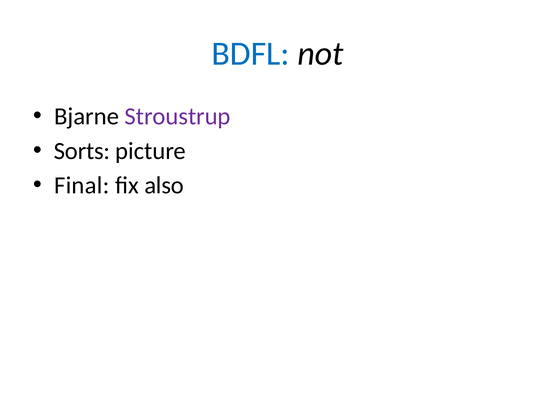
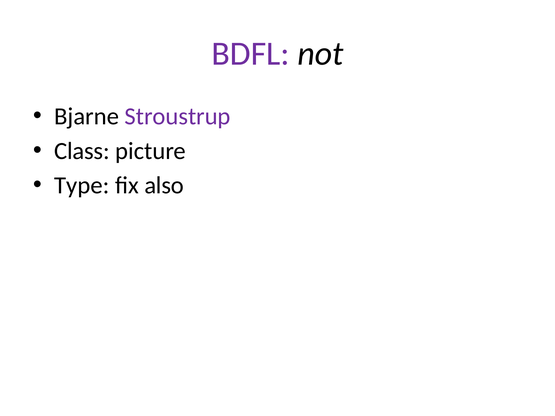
BDFL colour: blue -> purple (251, 54)
Sorts: Sorts -> Class (82, 151)
Final: Final -> Type (82, 186)
